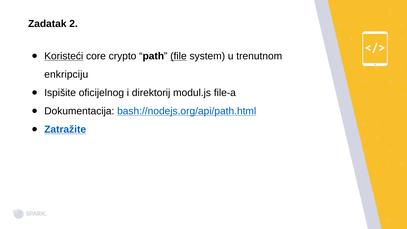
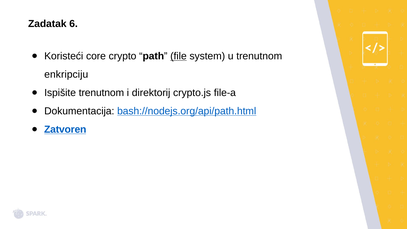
2: 2 -> 6 (74, 24)
Koristeći underline: present -> none (64, 56)
Ispišite oficijelnog: oficijelnog -> trenutnom (101, 93)
modul.js: modul.js -> crypto.js (192, 93)
Zatražite: Zatražite -> Zatvoren (65, 129)
